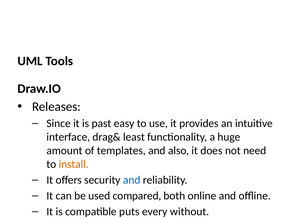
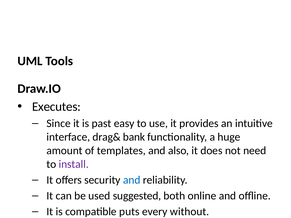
Releases: Releases -> Executes (56, 107)
least: least -> bank (134, 137)
install colour: orange -> purple (74, 164)
compared: compared -> suggested (137, 196)
